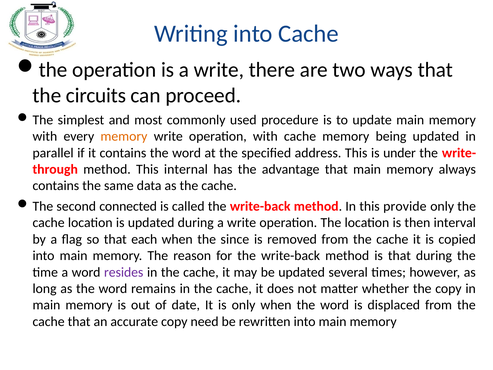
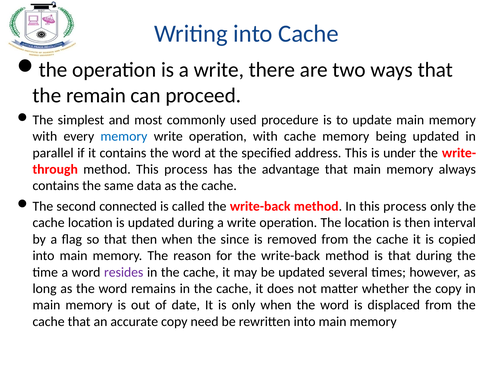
circuits: circuits -> remain (96, 95)
memory colour: orange -> blue (124, 136)
method This internal: internal -> process (186, 169)
In this provide: provide -> process (405, 206)
that each: each -> then (144, 239)
